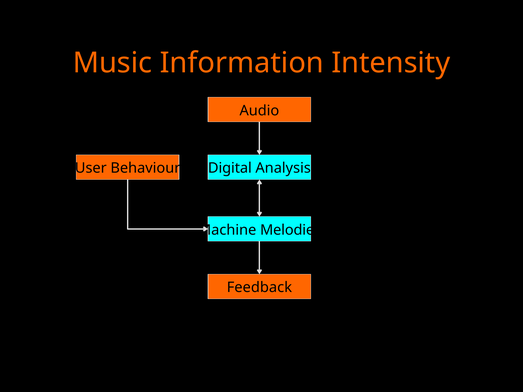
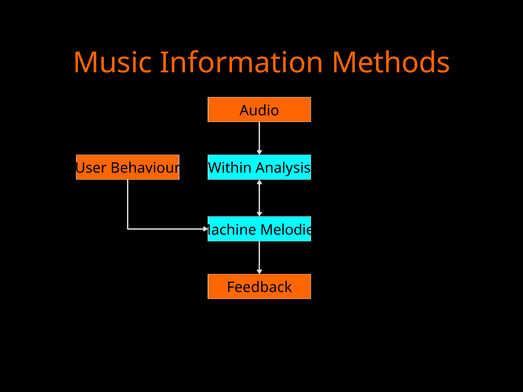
Intensity: Intensity -> Methods (391, 63)
Digital: Digital -> Within (230, 168)
